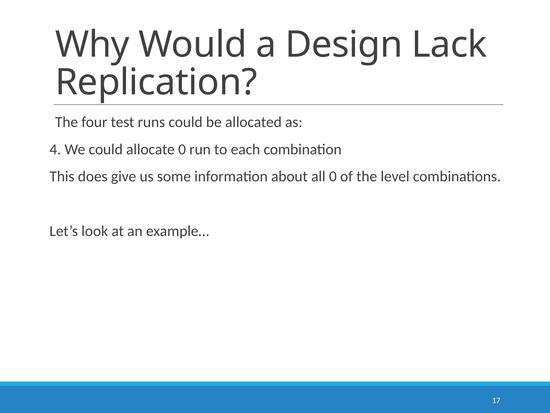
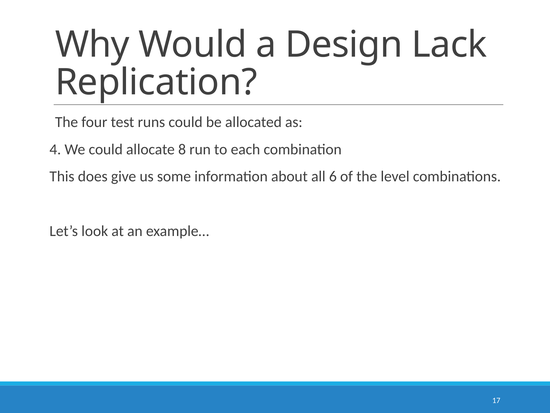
allocate 0: 0 -> 8 (182, 149)
all 0: 0 -> 6 (333, 176)
